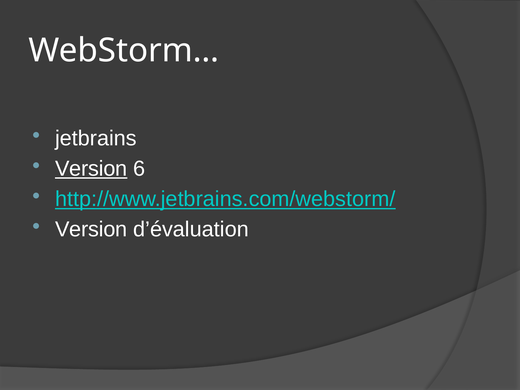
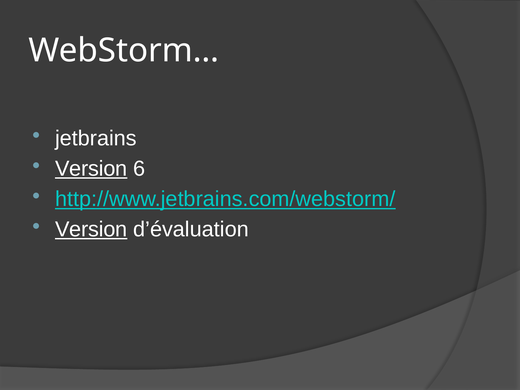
Version underline: none -> present (91, 229)
